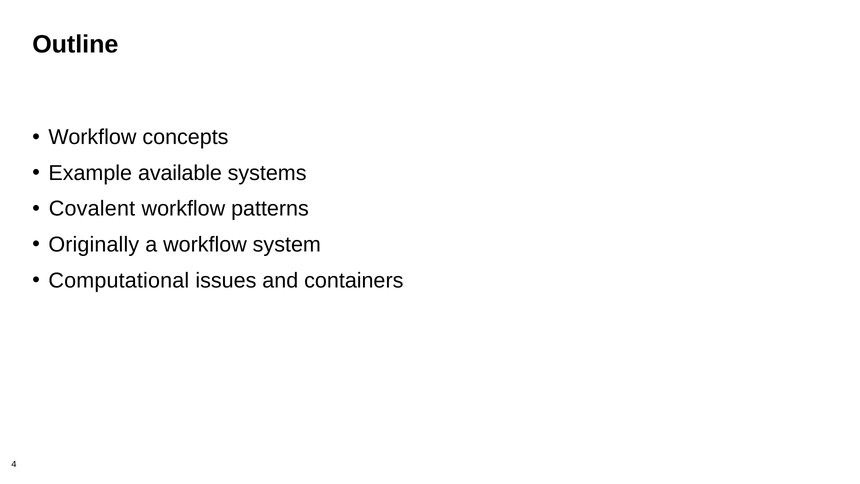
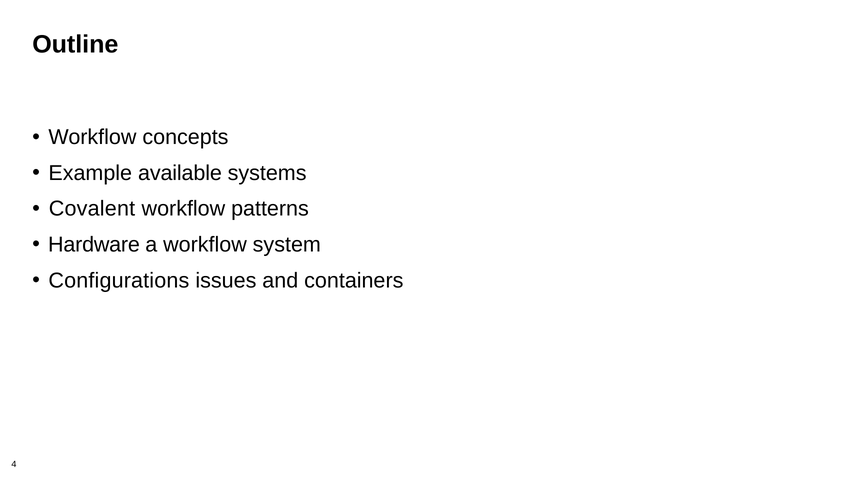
Originally: Originally -> Hardware (94, 245)
Computational: Computational -> Configurations (119, 280)
